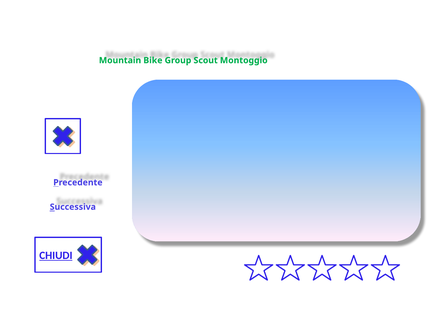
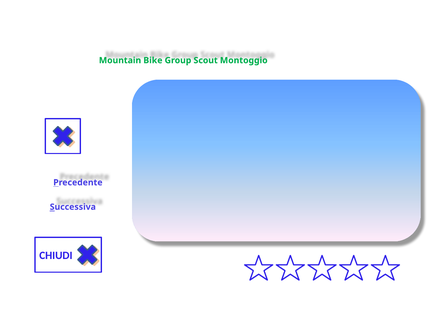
CHIUDI underline: present -> none (56, 256)
